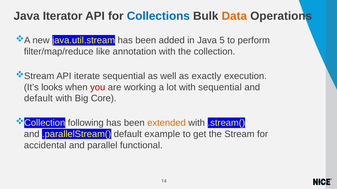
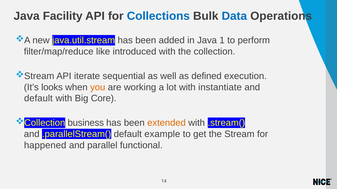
Iterator: Iterator -> Facility (63, 16)
Data colour: orange -> blue (234, 16)
5: 5 -> 1 (222, 41)
annotation: annotation -> introduced (135, 52)
exactly: exactly -> defined (207, 76)
you colour: red -> orange (98, 88)
with sequential: sequential -> instantiate (220, 88)
following: following -> business (86, 123)
accidental: accidental -> happened (45, 146)
